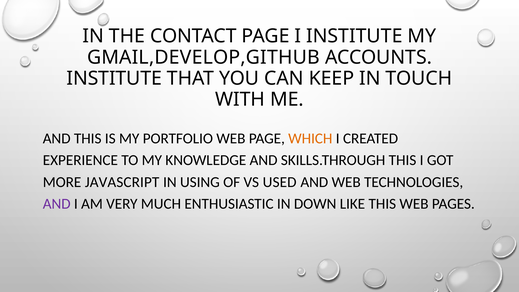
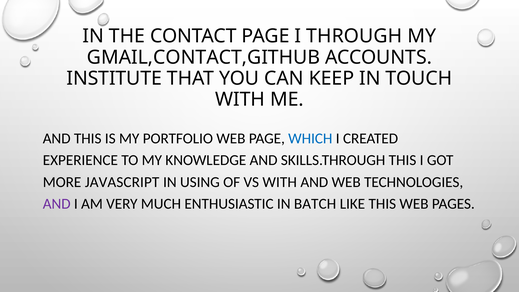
I INSTITUTE: INSTITUTE -> THROUGH (354, 36)
GMAIL,DEVELOP,GITHUB: GMAIL,DEVELOP,GITHUB -> GMAIL,CONTACT,GITHUB (204, 57)
WHICH colour: orange -> blue (310, 138)
VS USED: USED -> WITH (280, 182)
DOWN: DOWN -> BATCH (315, 204)
